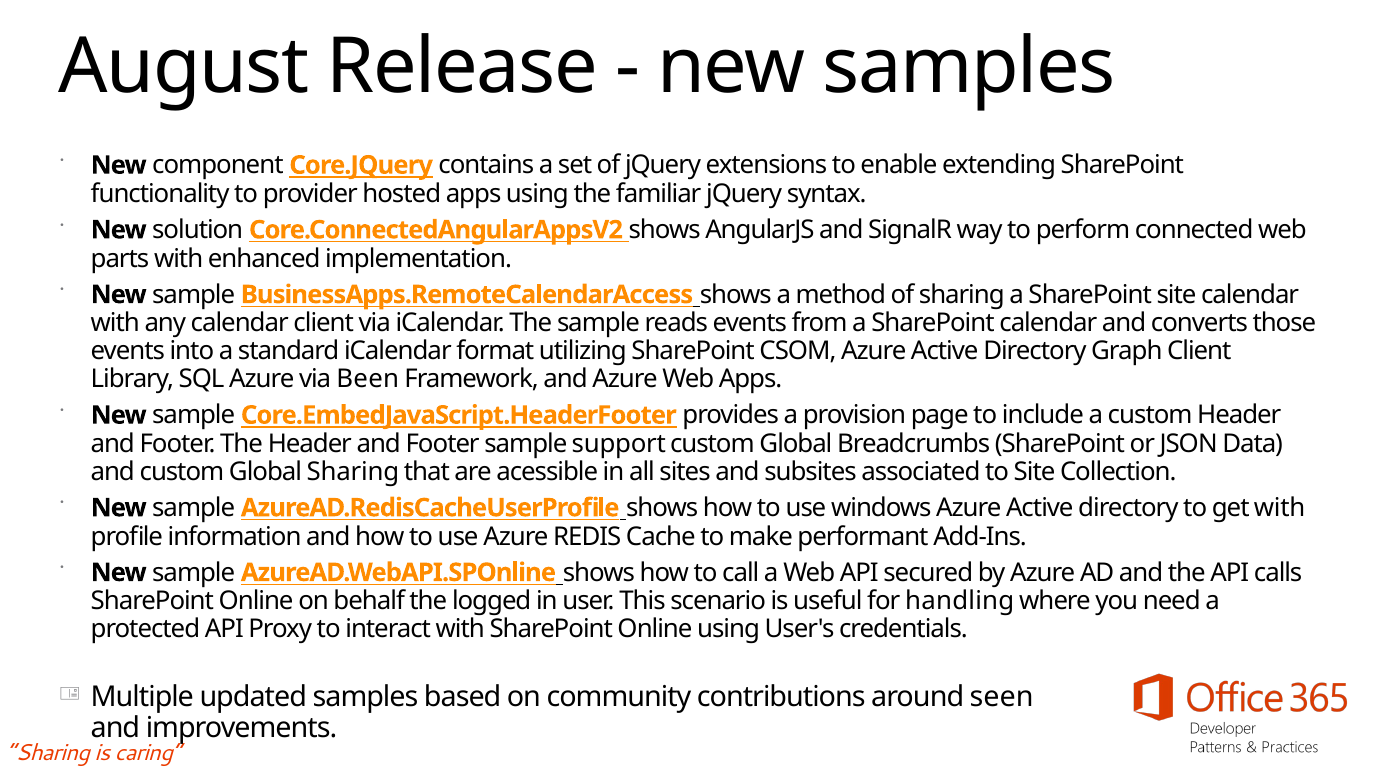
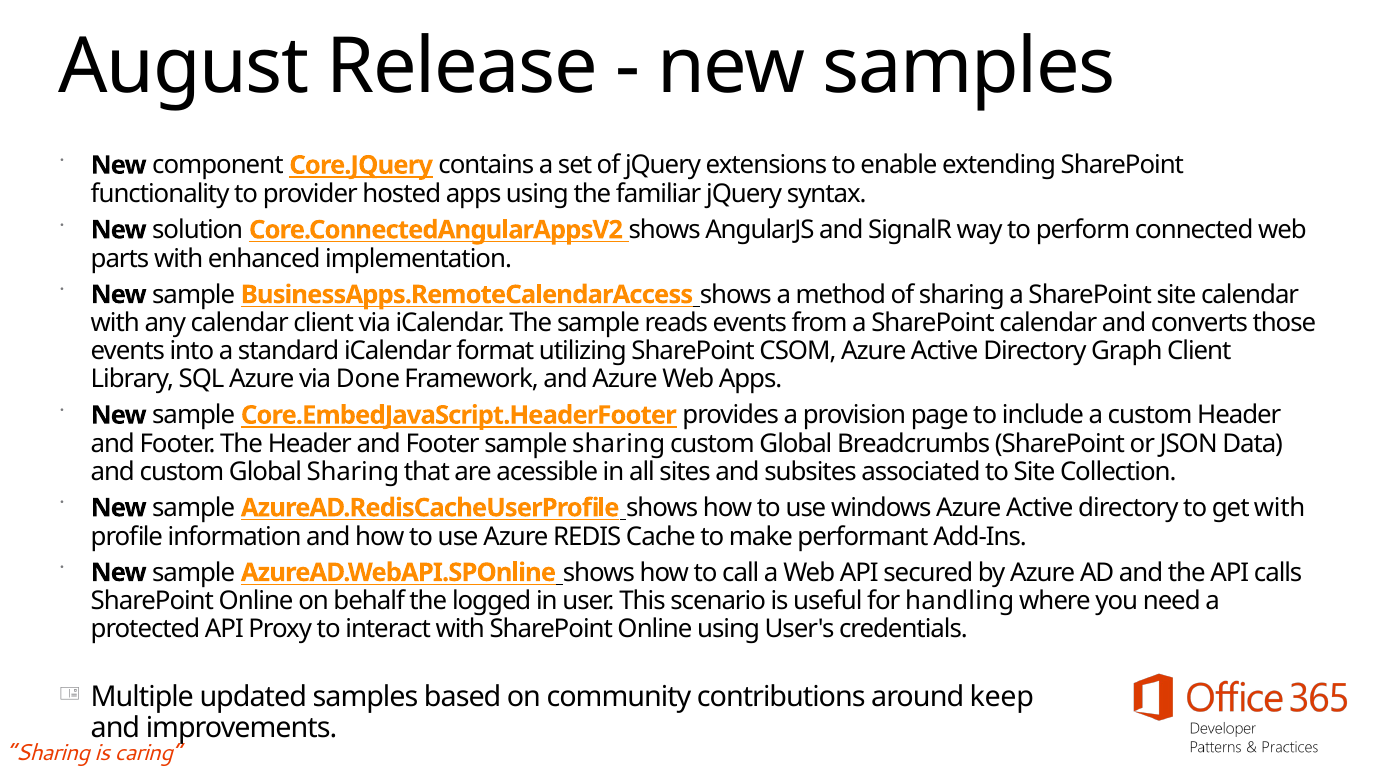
Been: Been -> Done (368, 379)
sample support: support -> sharing (619, 444)
seen: seen -> keep (1002, 697)
